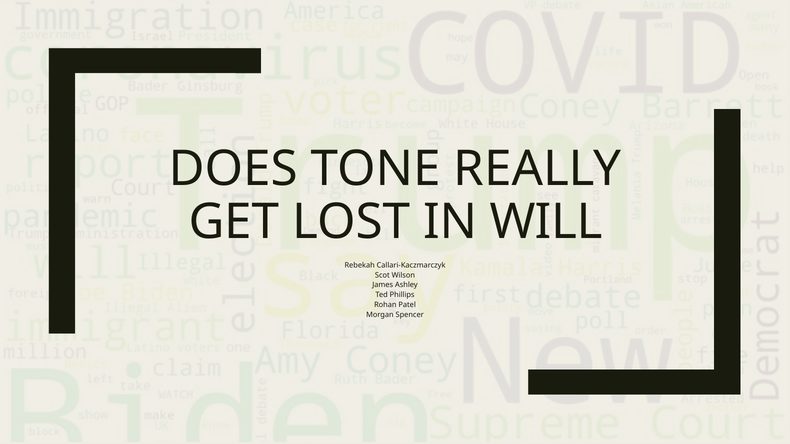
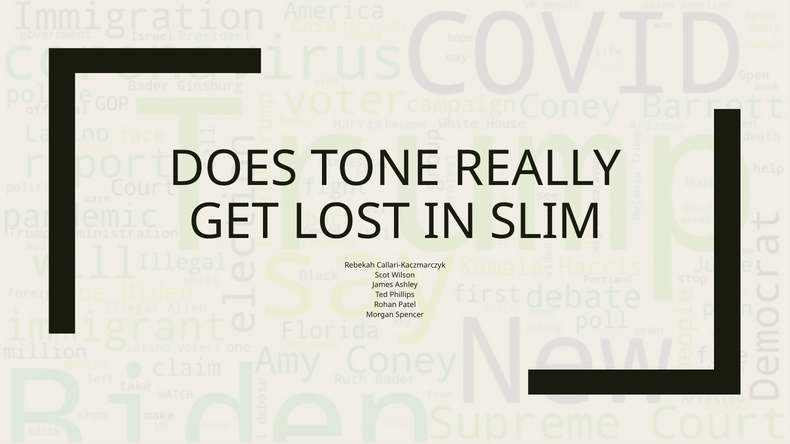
WILL: WILL -> SLIM (546, 222)
